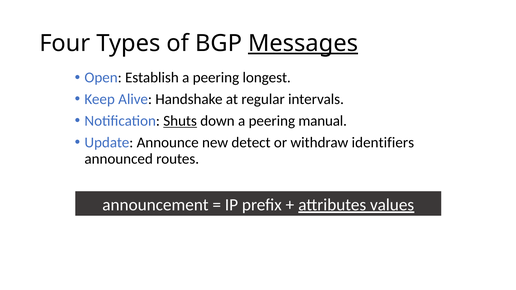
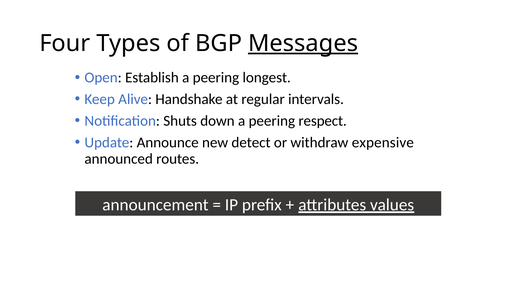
Shuts underline: present -> none (180, 121)
manual: manual -> respect (323, 121)
identifiers: identifiers -> expensive (383, 143)
